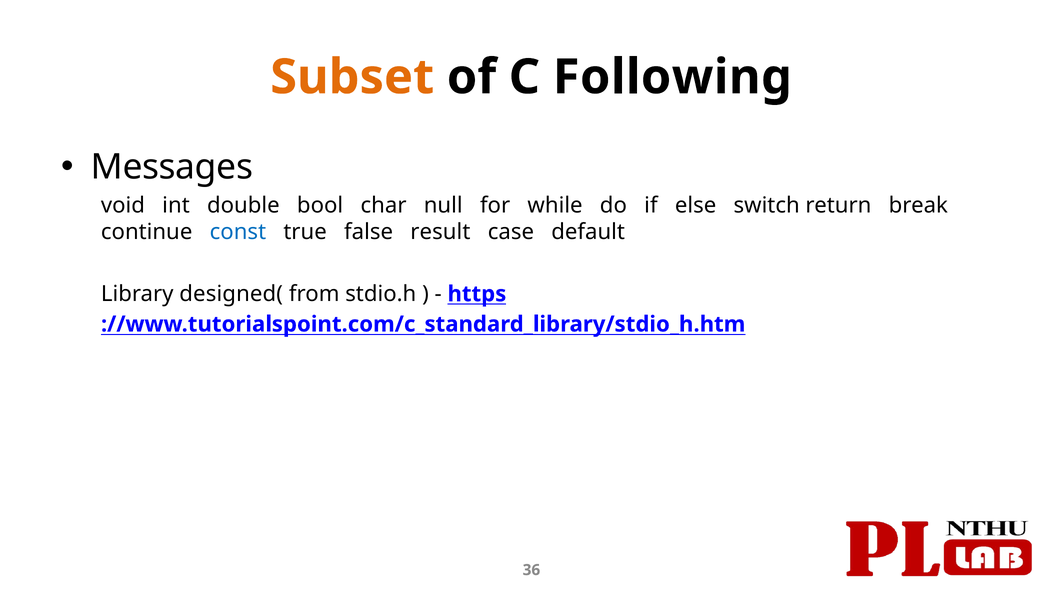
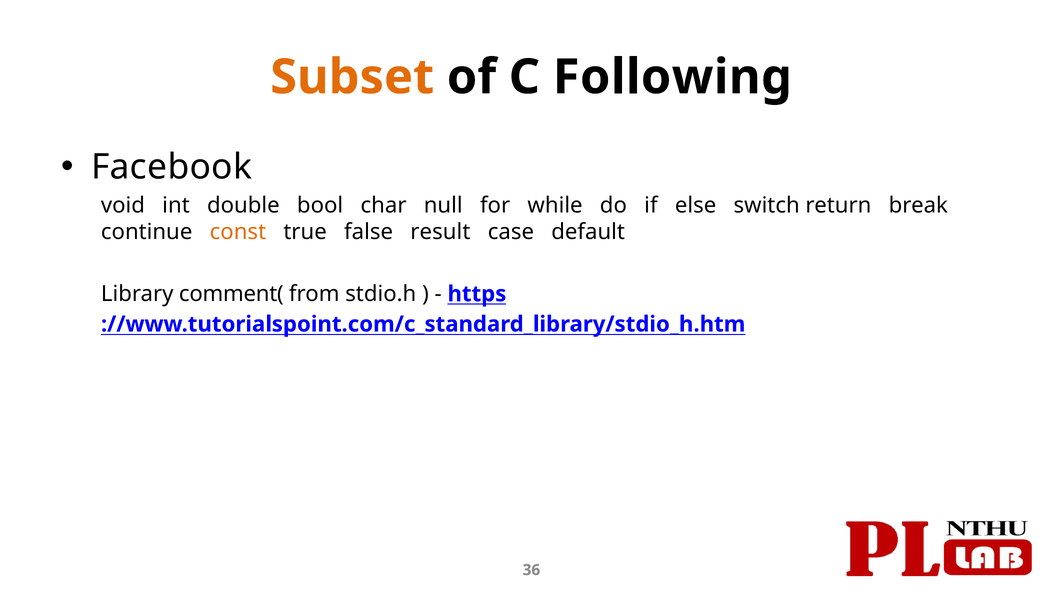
Messages: Messages -> Facebook (172, 167)
const colour: blue -> orange (238, 232)
designed(: designed( -> comment( (231, 294)
